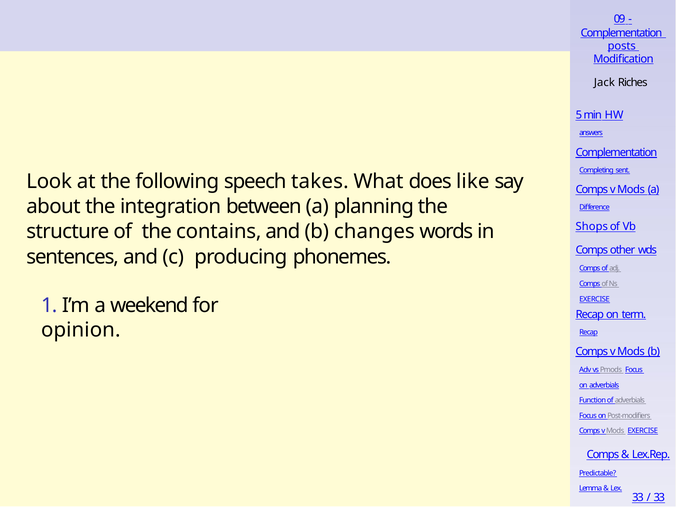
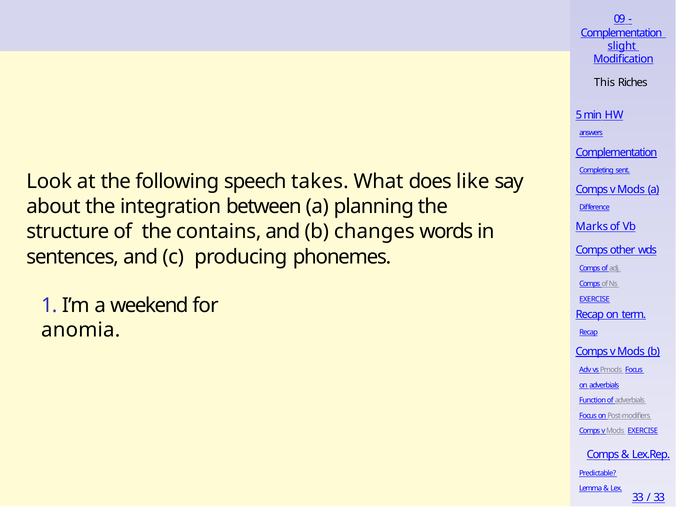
posts: posts -> slight (622, 46)
Jack: Jack -> This (604, 83)
Shops: Shops -> Marks (592, 227)
opinion: opinion -> anomia (81, 331)
